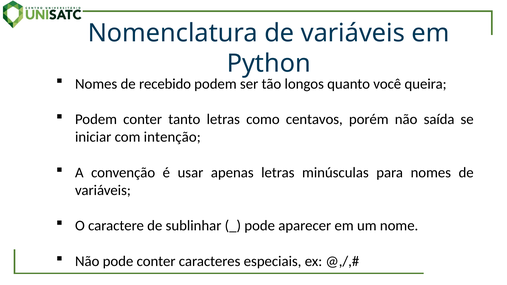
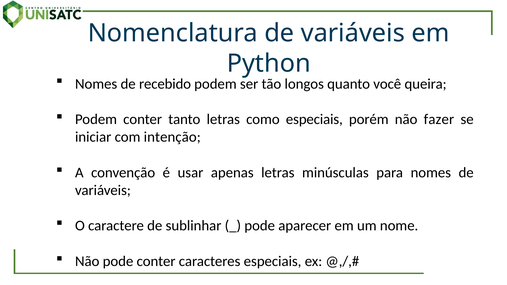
como centavos: centavos -> especiais (314, 119)
saída: saída -> fazer (439, 119)
